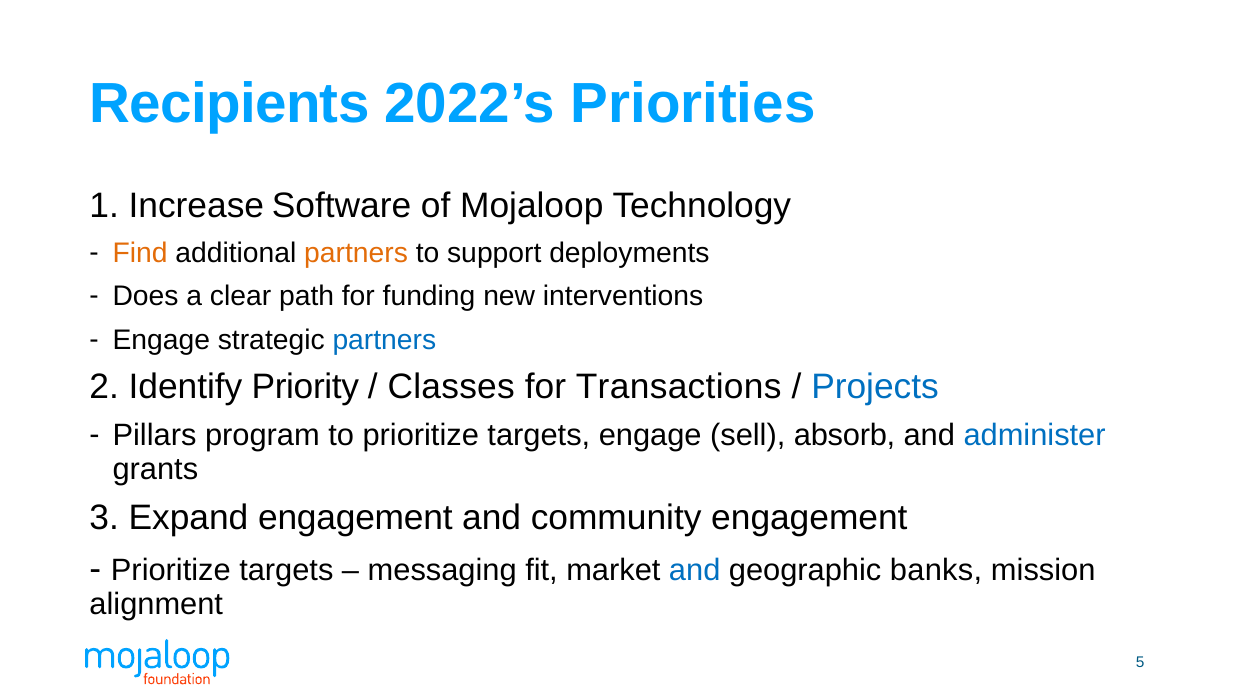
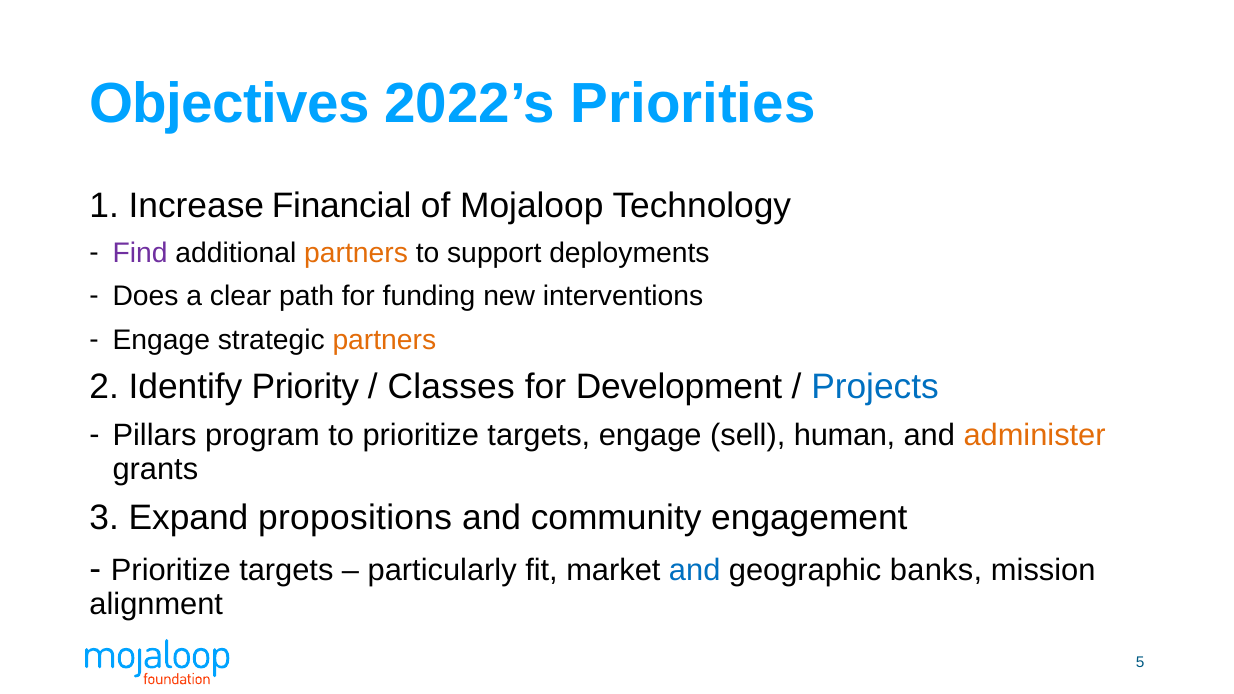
Recipients: Recipients -> Objectives (229, 104)
Software: Software -> Financial (342, 206)
Find colour: orange -> purple (140, 253)
partners colour: blue -> orange (384, 340)
Transactions: Transactions -> Development (679, 387)
absorb: absorb -> human (845, 436)
administer colour: blue -> orange (1035, 436)
Expand engagement: engagement -> propositions (355, 518)
messaging: messaging -> particularly (442, 570)
